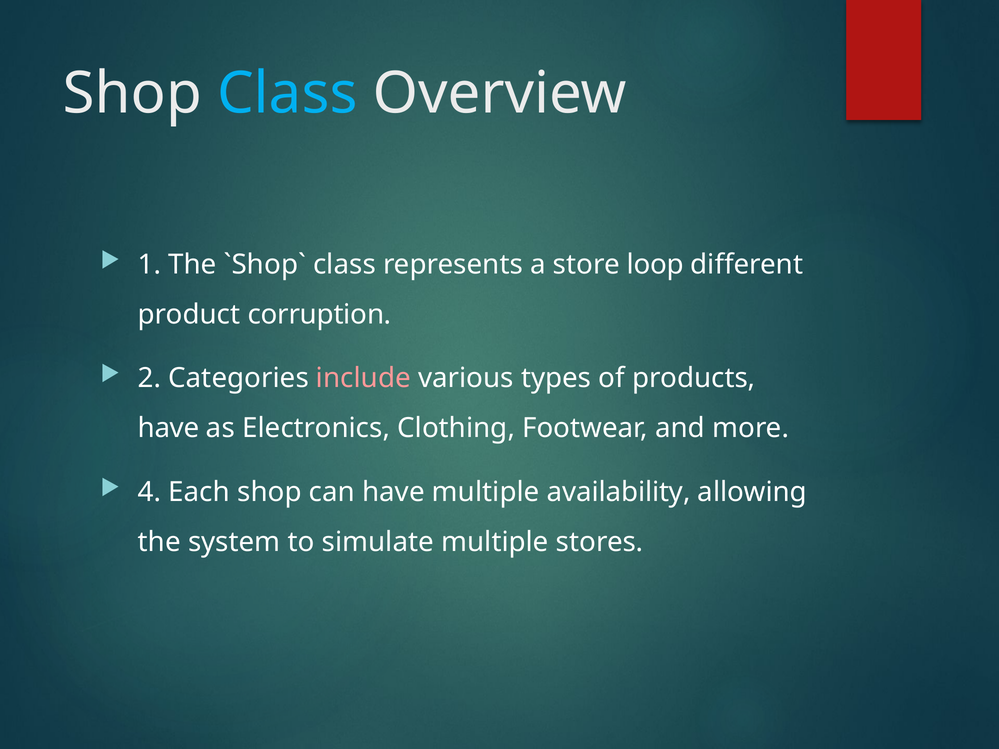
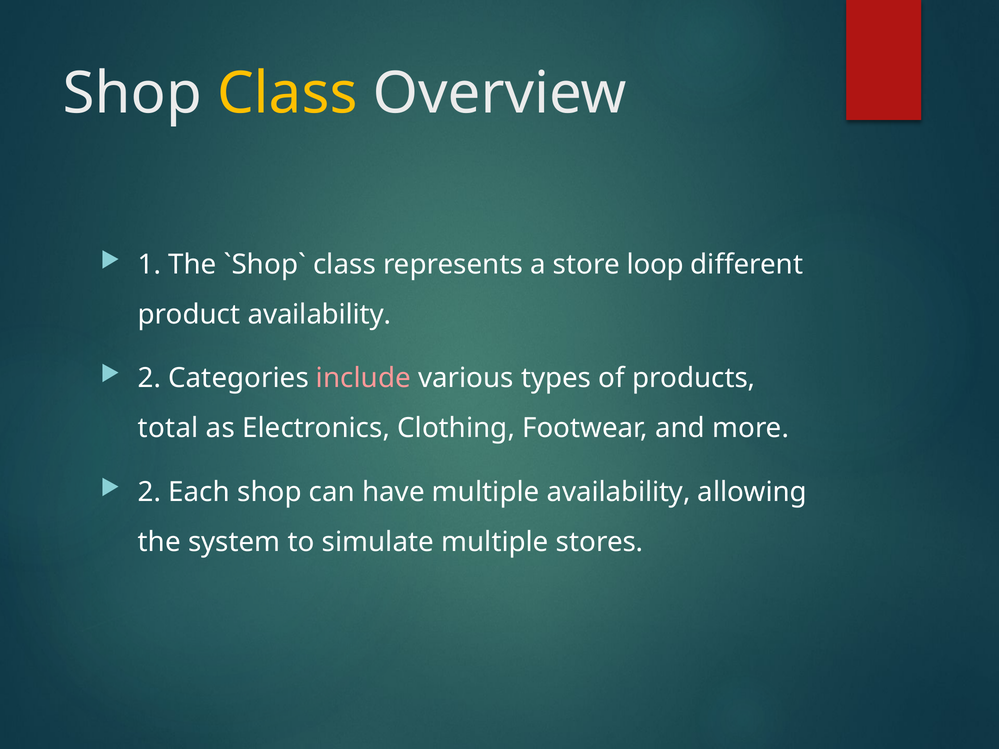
Class colour: light blue -> yellow (287, 94)
product corruption: corruption -> availability (319, 314)
have: have -> total (168, 428)
4: 4 -> 2 (150, 492)
